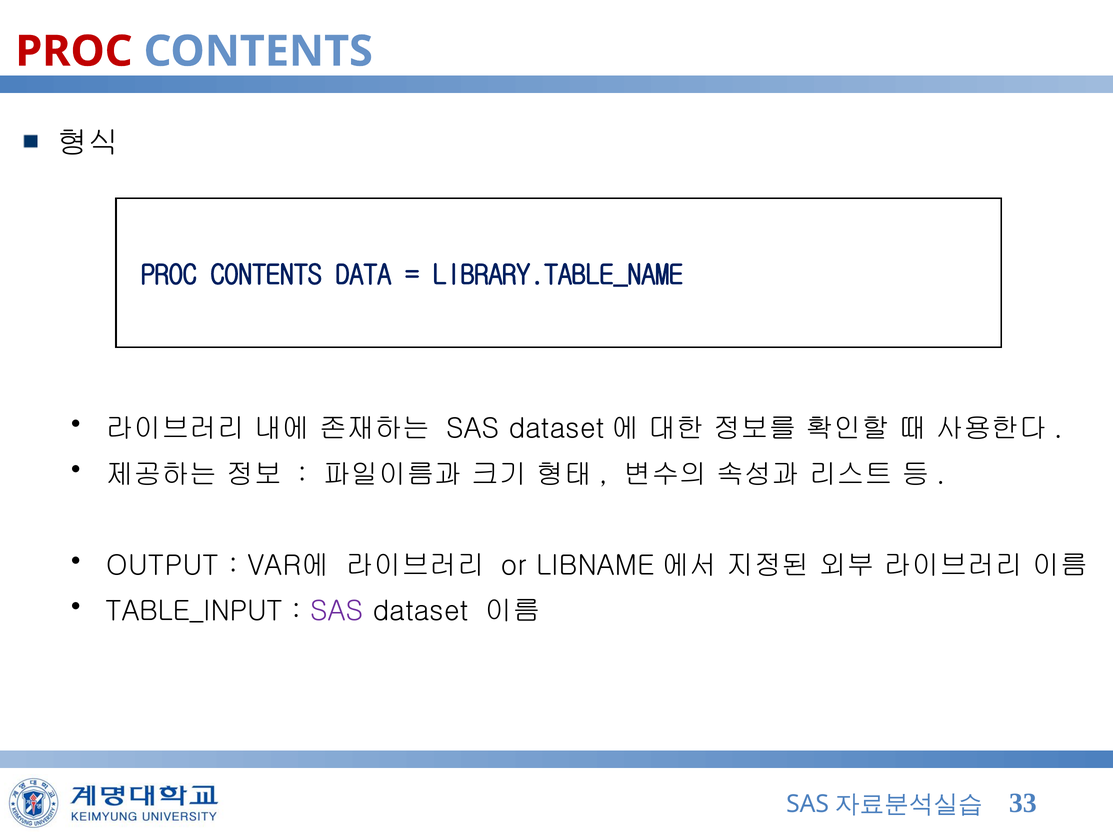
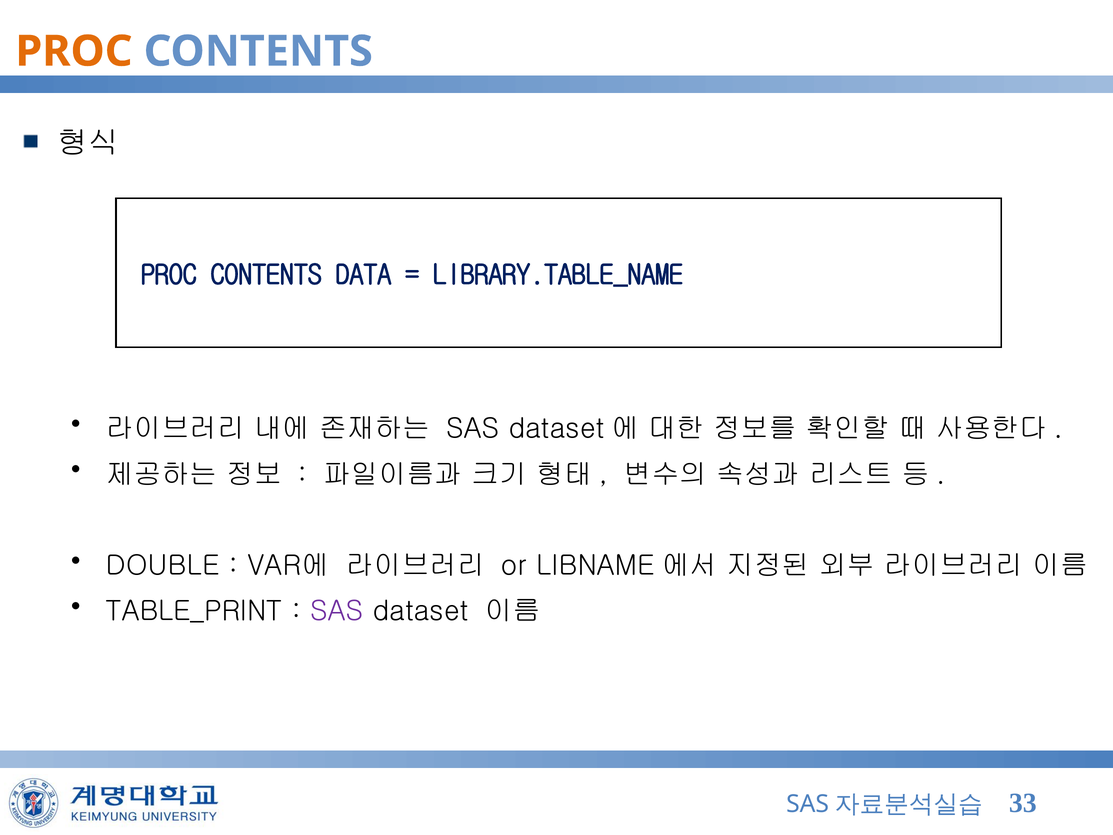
PROC colour: red -> orange (74, 51)
OUTPUT: OUTPUT -> DOUBLE (163, 565)
TABLE_INPUT: TABLE_INPUT -> TABLE_PRINT (194, 611)
